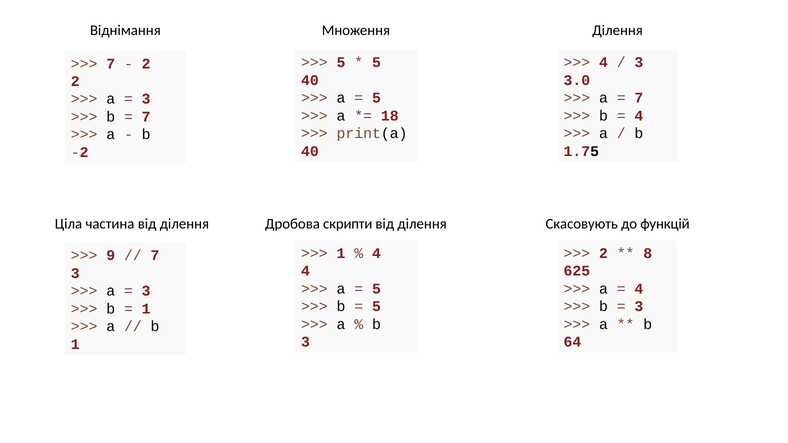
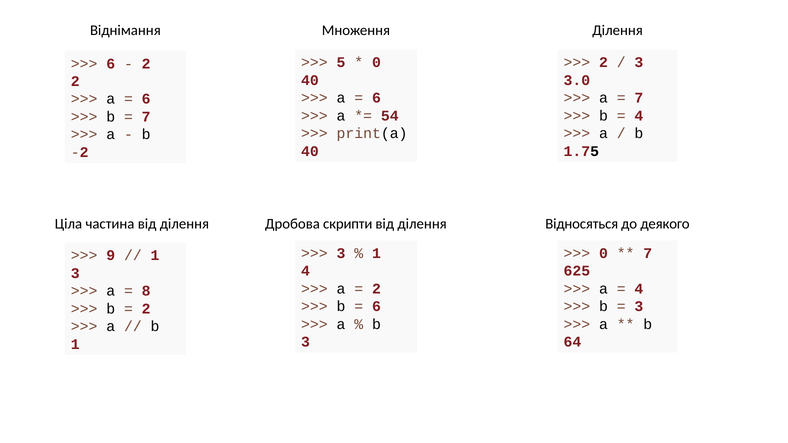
5: 5 -> 0 (376, 63)
4: 4 -> 2 (603, 63)
7: 7 -> 6 (111, 64)
5: 5 -> 6 (376, 98)
3: 3 -> 6 (146, 99)
18: 18 -> 54 (390, 116)
Скасовують: Скасовують -> Відносяться (582, 224)
функцій: функцій -> деякого (665, 224)
1: 1 -> 3 (341, 253)
4: 4 -> 1 (376, 253)
2: 2 -> 0 (603, 253)
8: 8 -> 7 (648, 253)
7: 7 -> 1 (155, 256)
5: 5 -> 2 (376, 289)
3: 3 -> 8 (146, 291)
5: 5 -> 6 (376, 307)
1: 1 -> 2 (146, 309)
